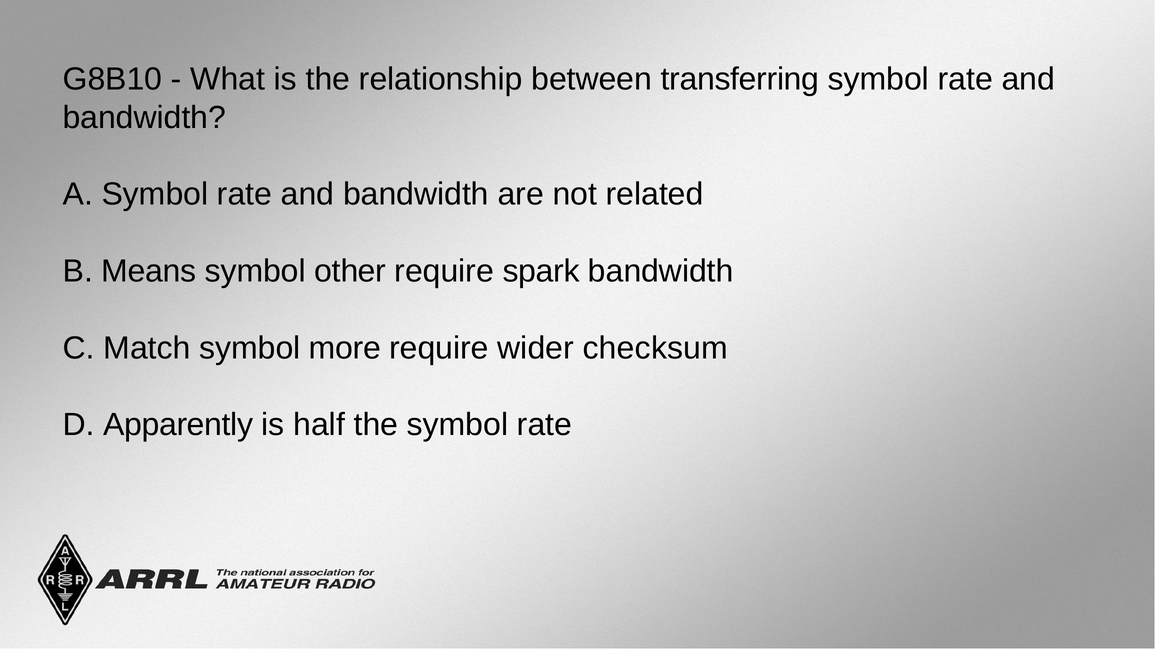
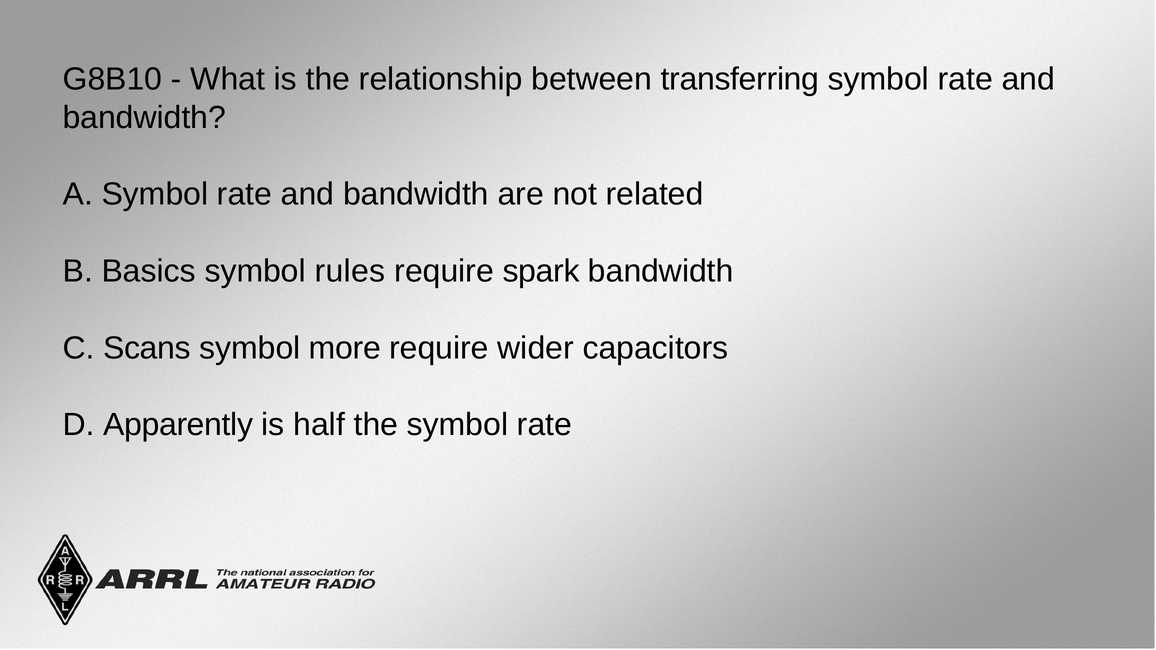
Means: Means -> Basics (149, 271)
other: other -> rules (350, 271)
Match: Match -> Scans (147, 348)
checksum: checksum -> capacitors (655, 348)
